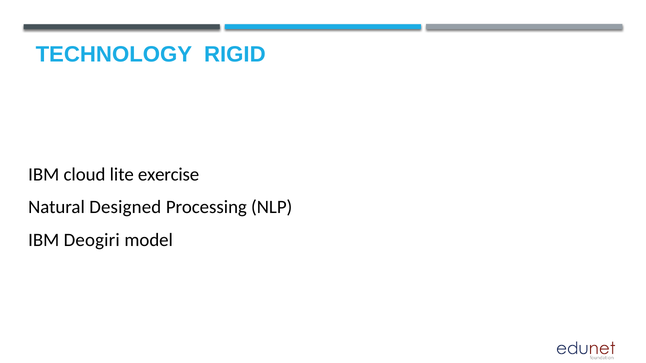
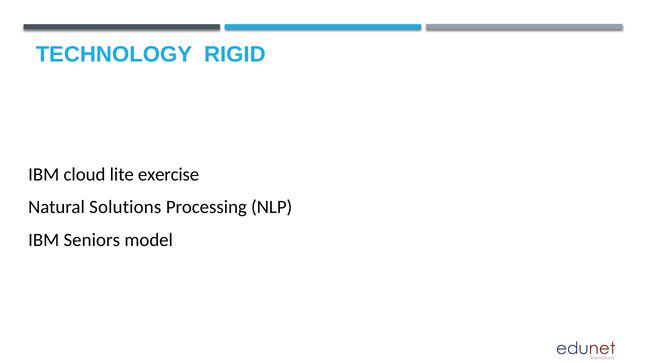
Designed: Designed -> Solutions (125, 207)
Deogiri: Deogiri -> Seniors (92, 240)
